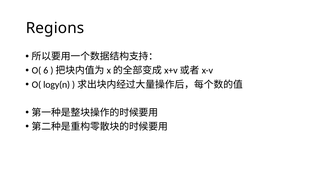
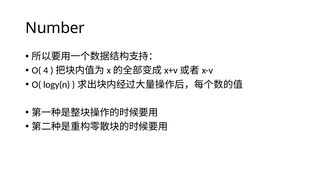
Regions: Regions -> Number (55, 28)
6: 6 -> 4 (46, 70)
